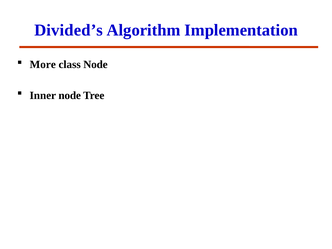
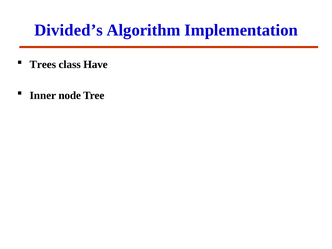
More: More -> Trees (43, 64)
class Node: Node -> Have (95, 64)
